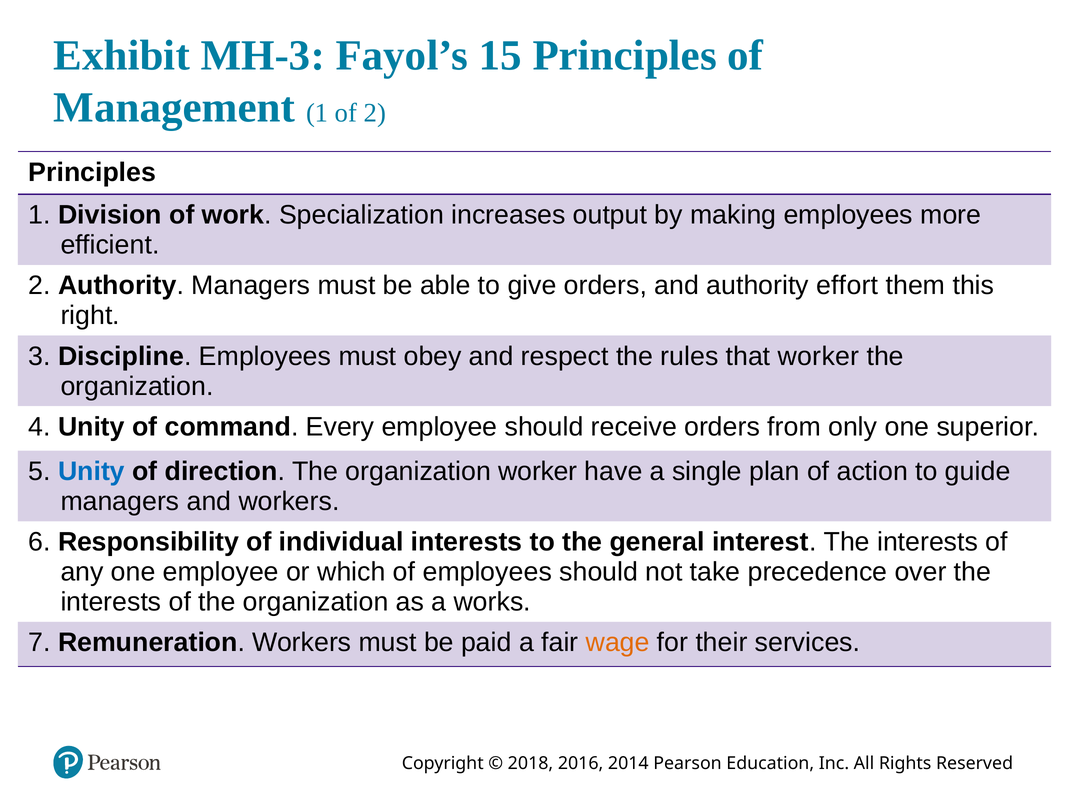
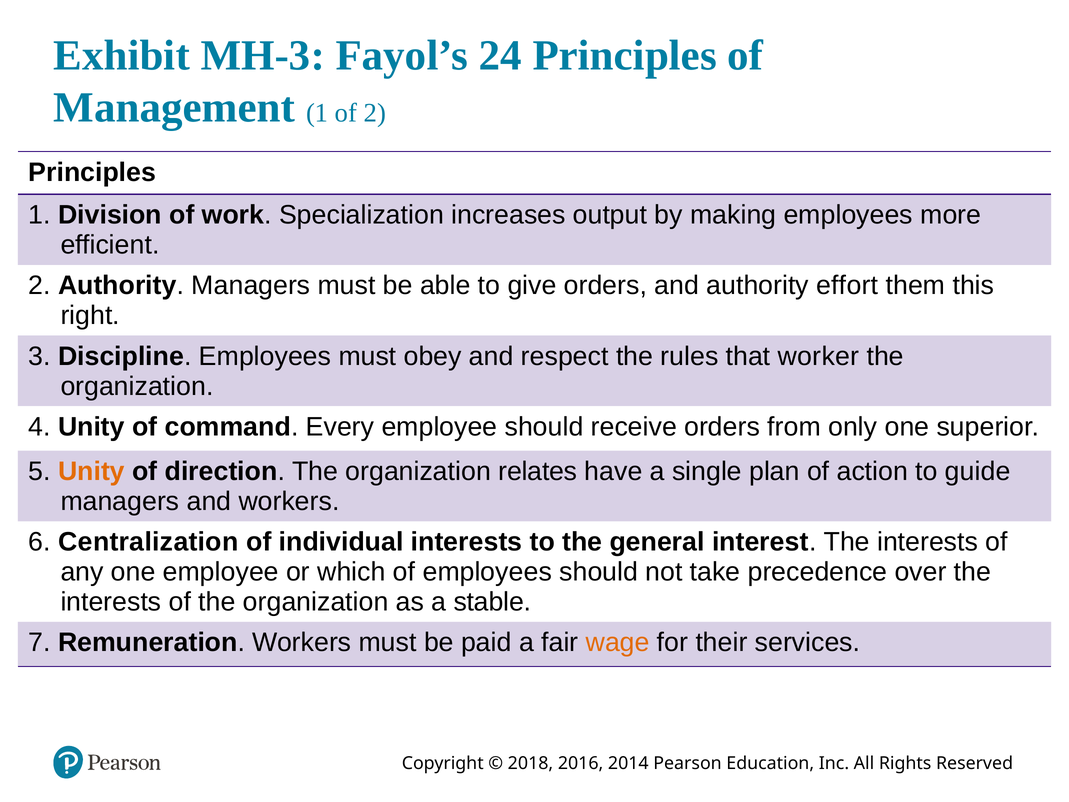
15: 15 -> 24 (500, 56)
Unity colour: blue -> orange (91, 471)
organization worker: worker -> relates (538, 471)
Responsibility: Responsibility -> Centralization (148, 542)
works: works -> stable (492, 602)
